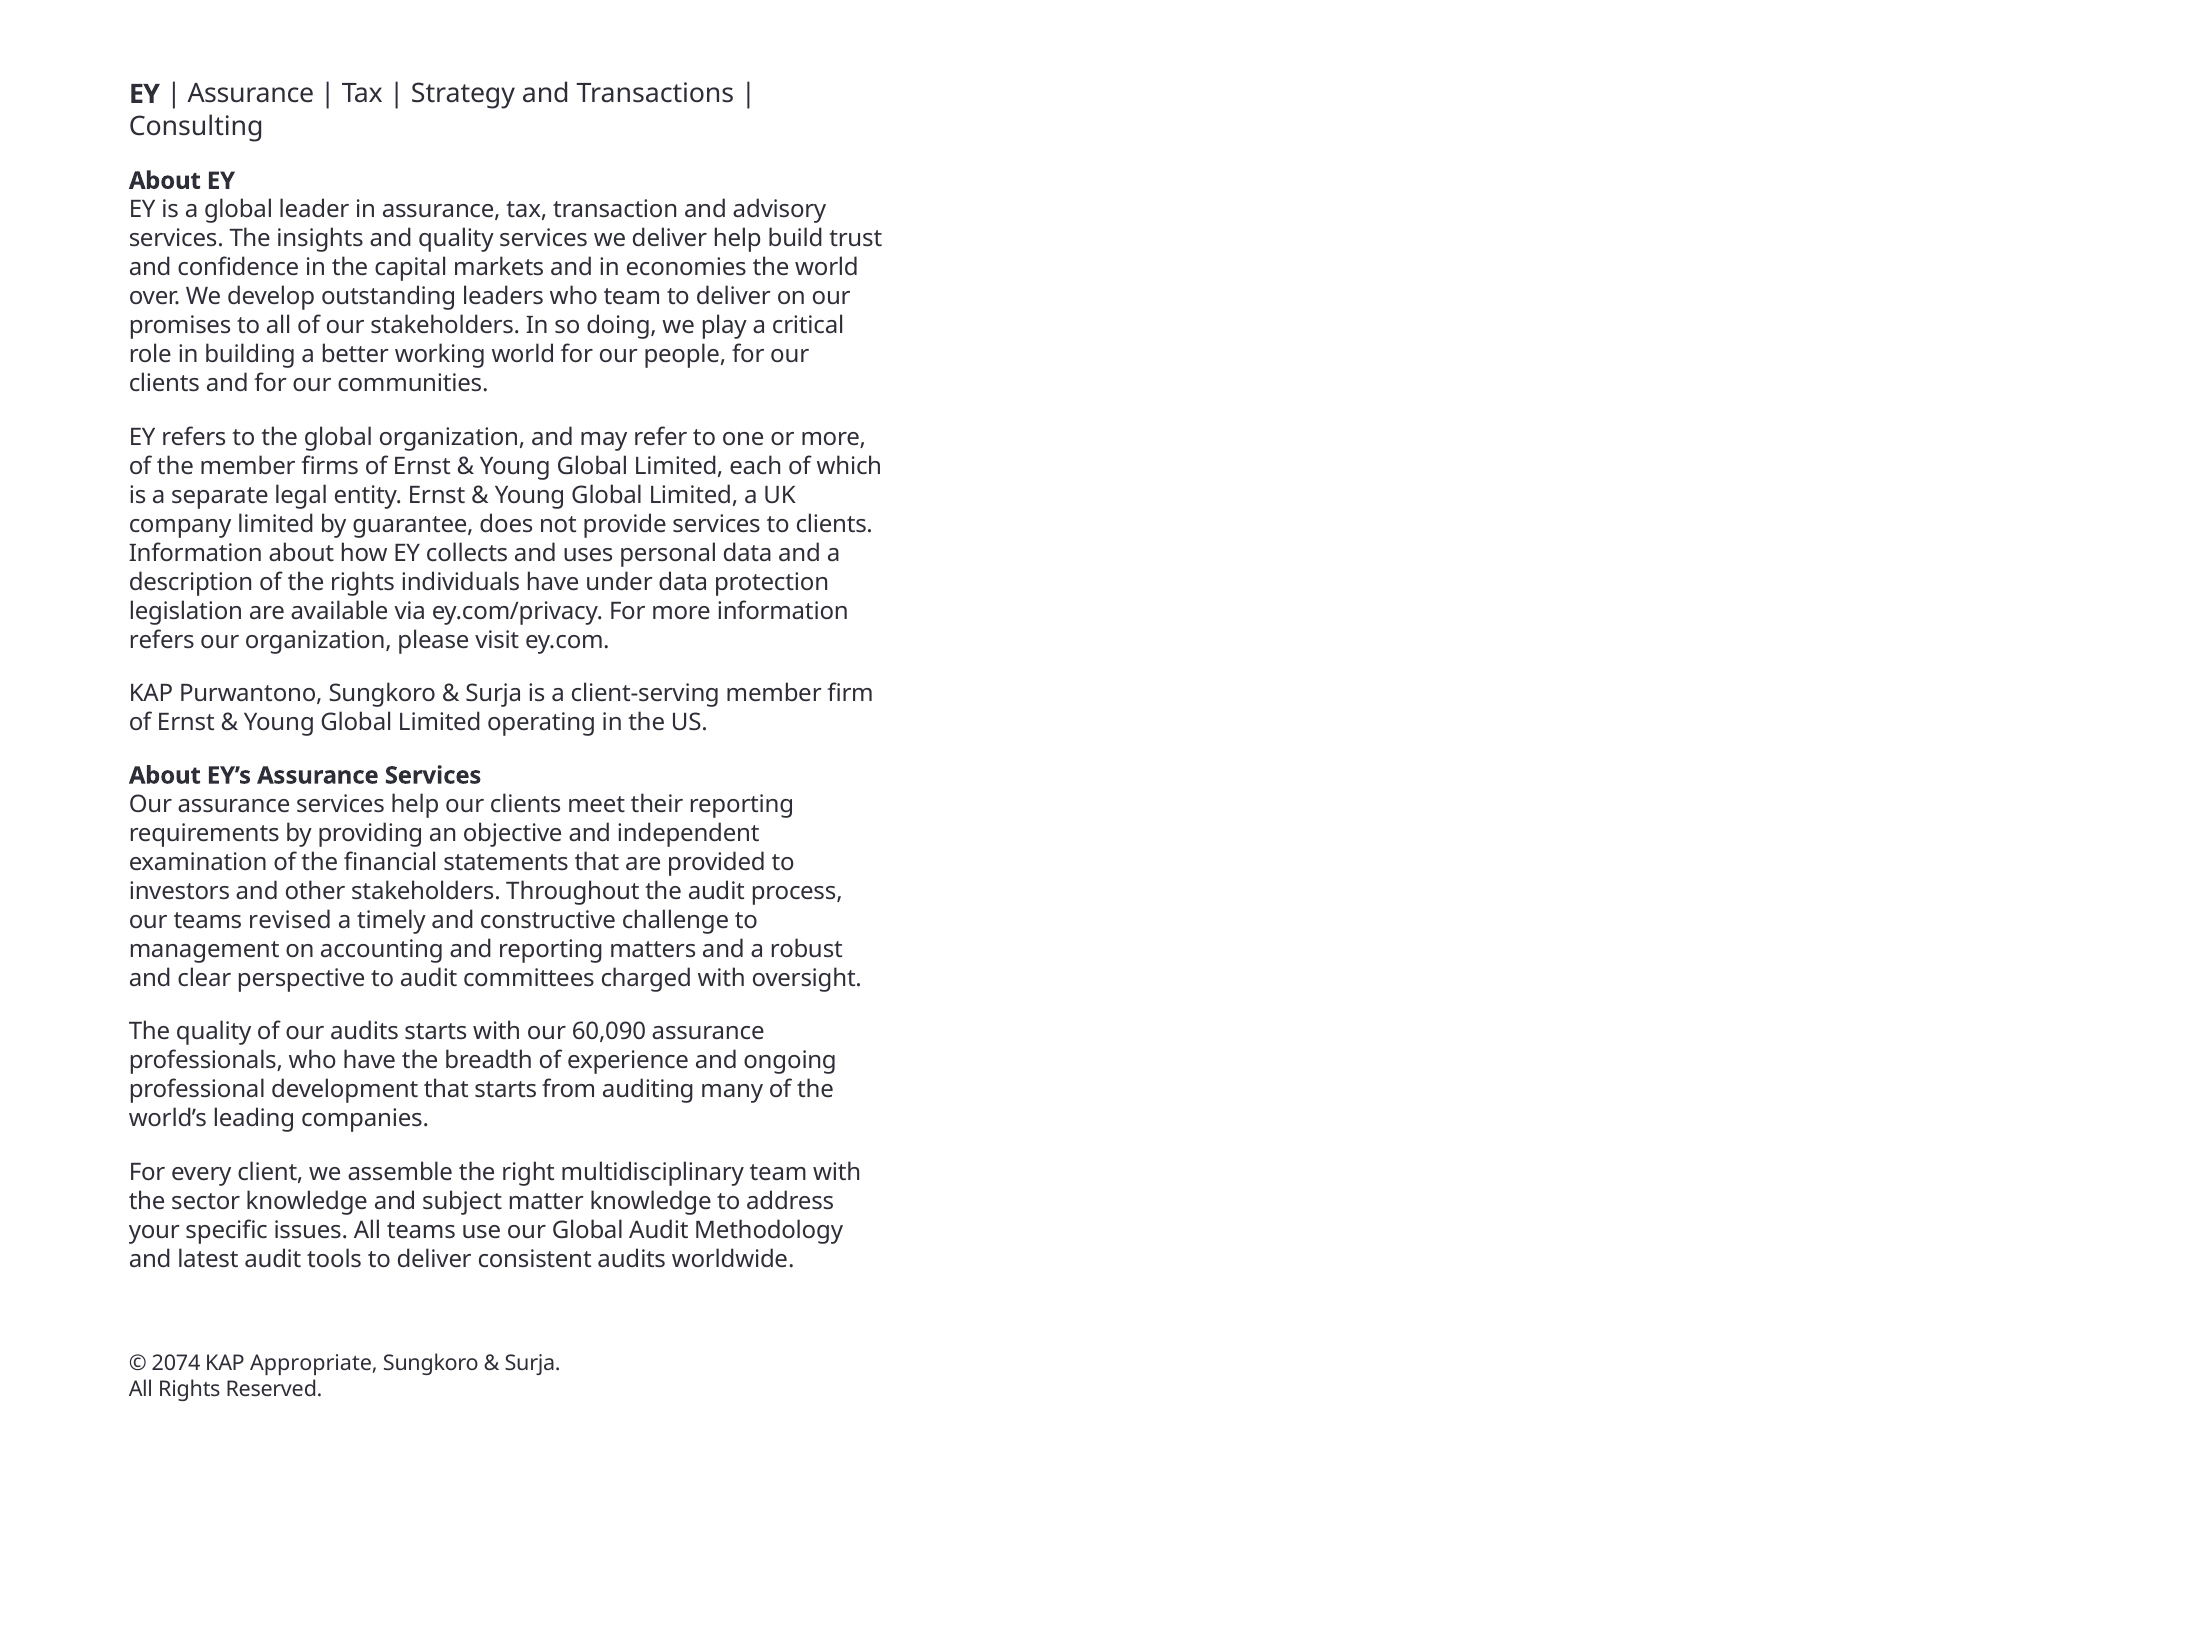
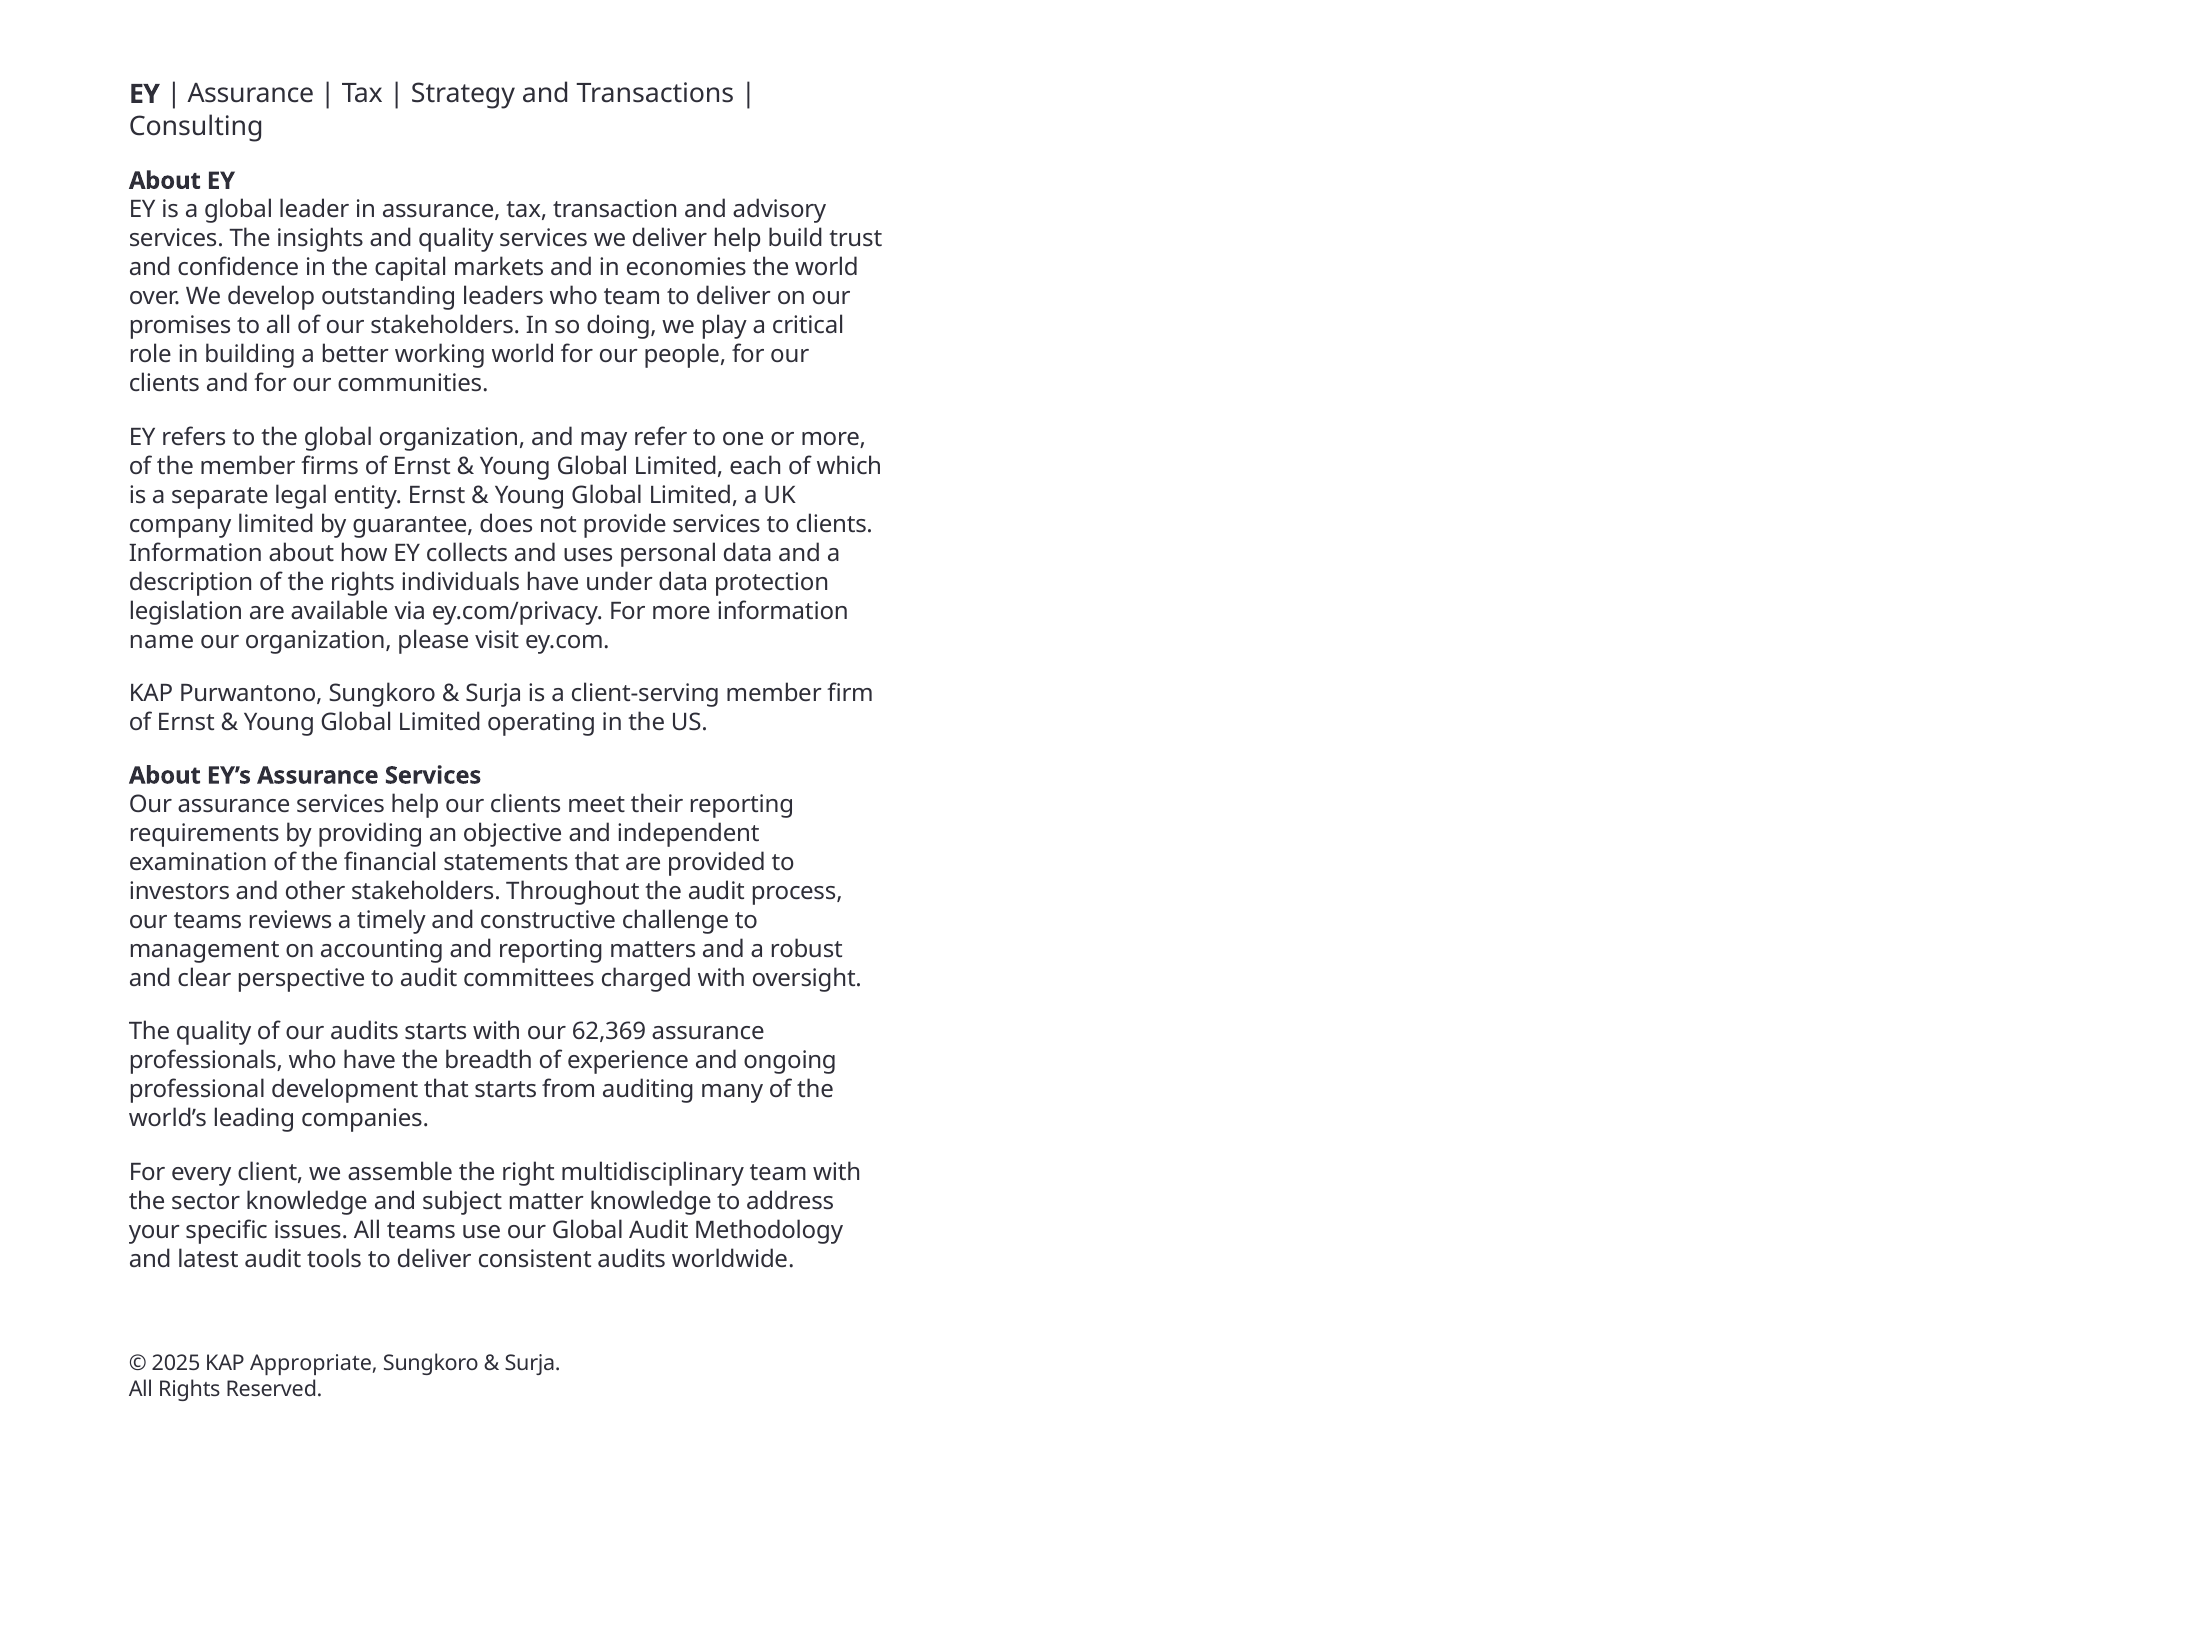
refers: refers -> name (162, 640)
revised: revised -> reviews (290, 921)
60,090: 60,090 -> 62,369 (609, 1032)
2074: 2074 -> 2025 (176, 1364)
